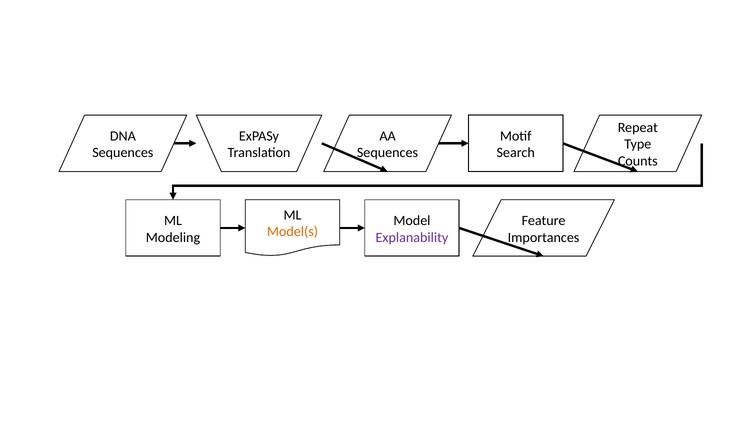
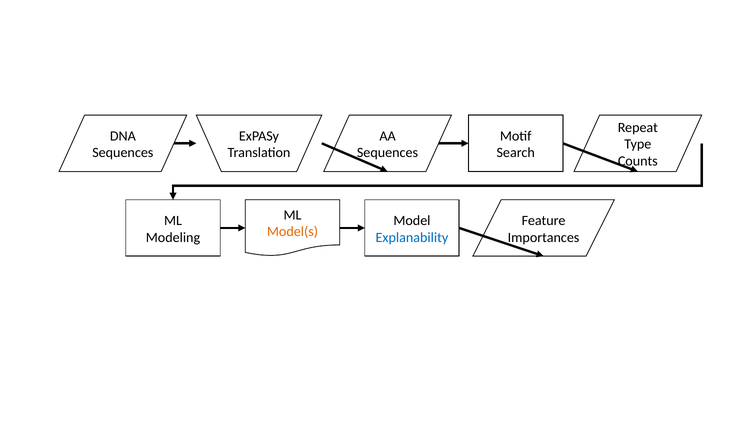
Explanability colour: purple -> blue (412, 237)
